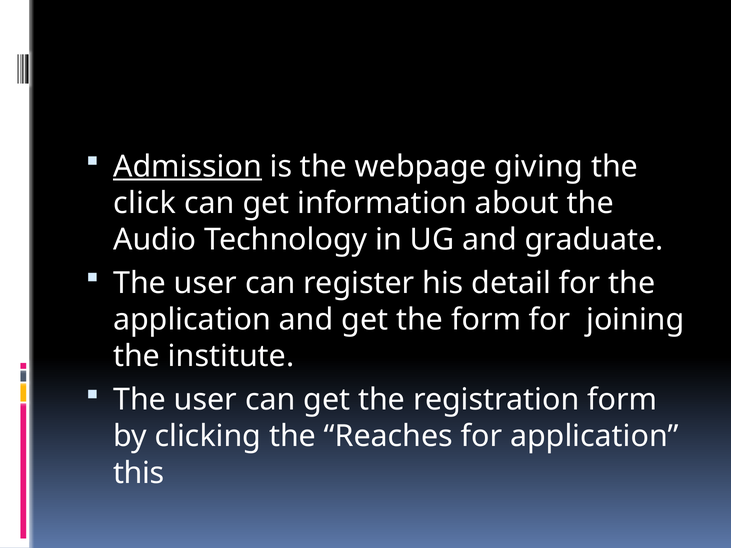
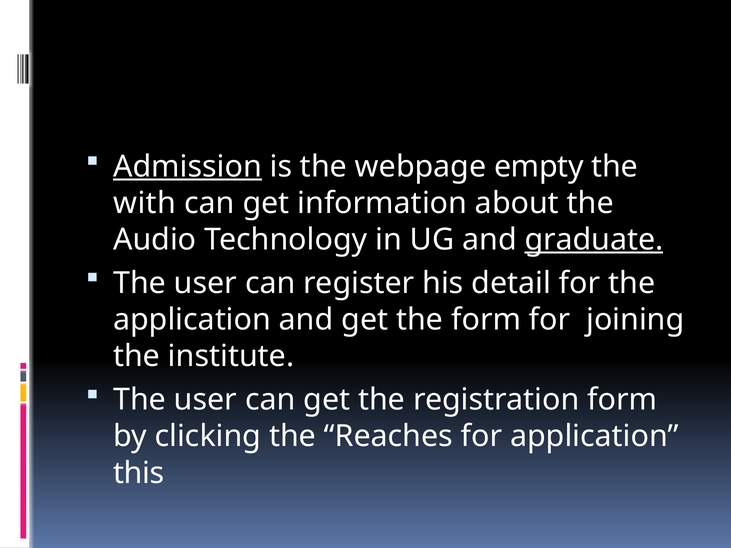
giving: giving -> empty (539, 167)
click: click -> with (145, 203)
graduate underline: none -> present (594, 240)
